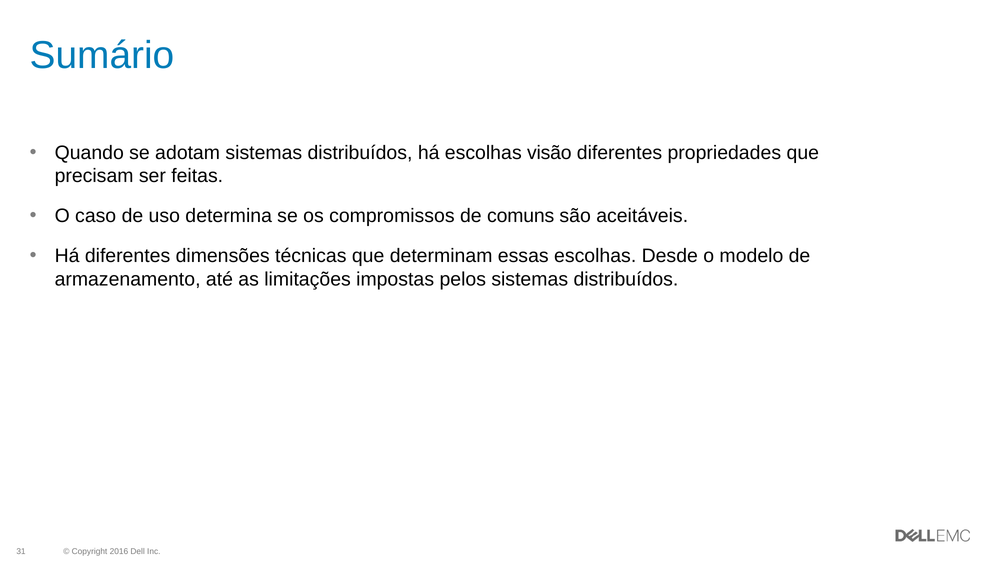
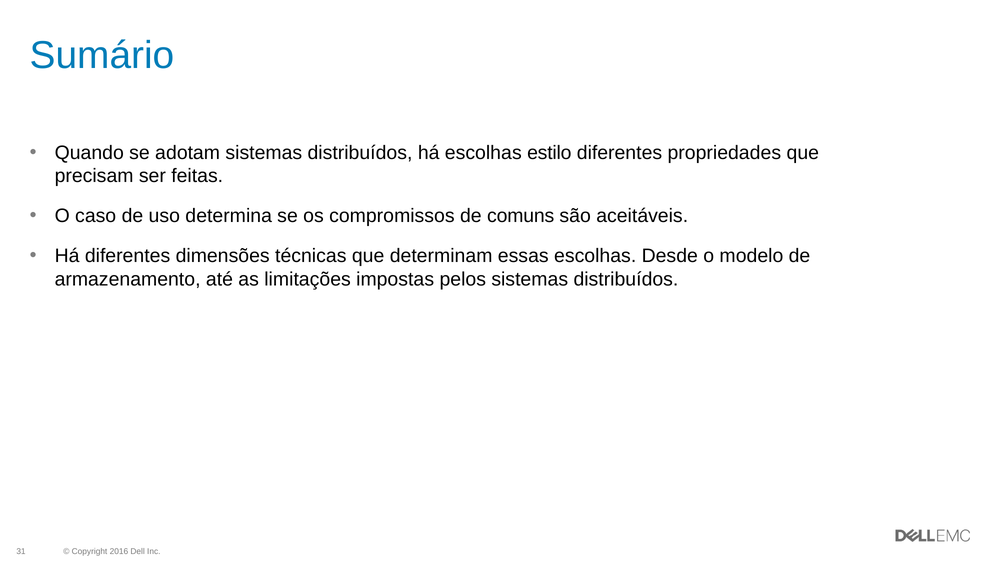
visão: visão -> estilo (549, 153)
